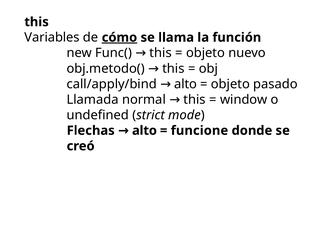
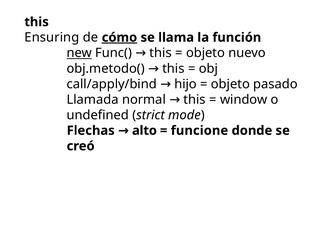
Variables: Variables -> Ensuring (52, 37)
new underline: none -> present (79, 53)
call/apply/bind alto: alto -> hijo (185, 84)
